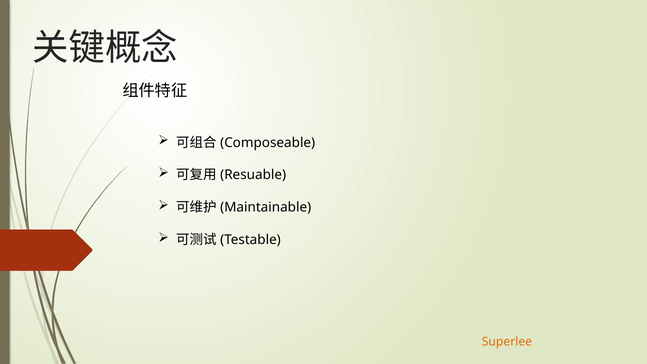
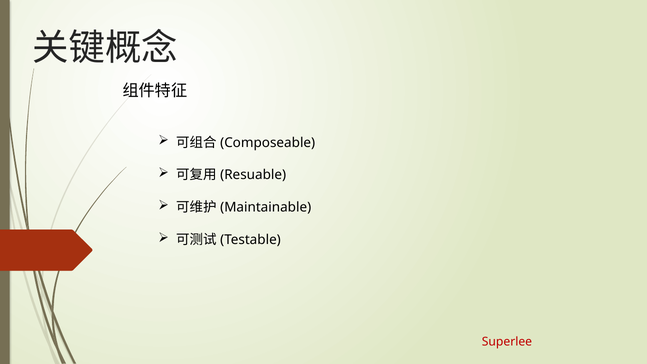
Superlee colour: orange -> red (507, 342)
